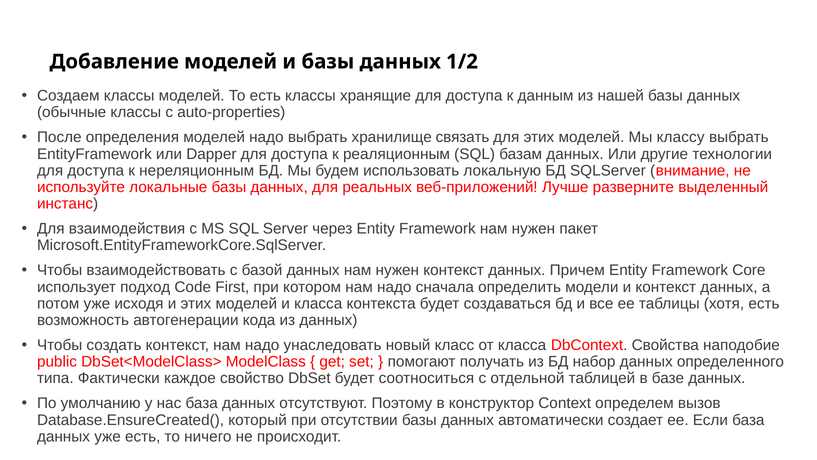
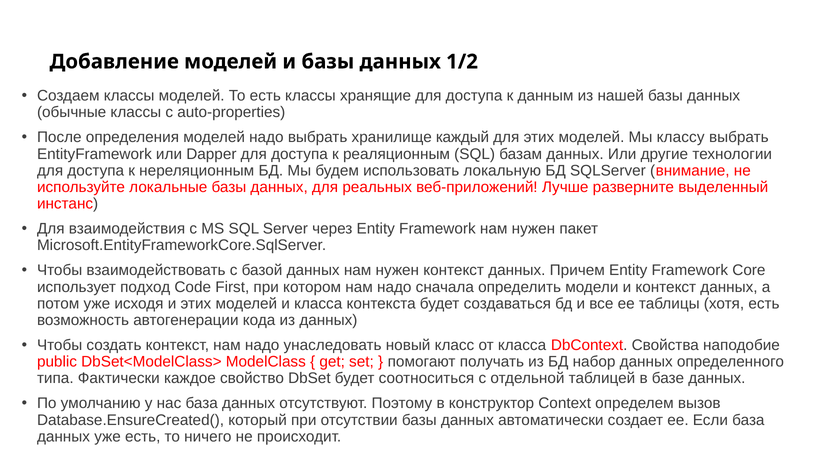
связать: связать -> каждый (463, 137)
